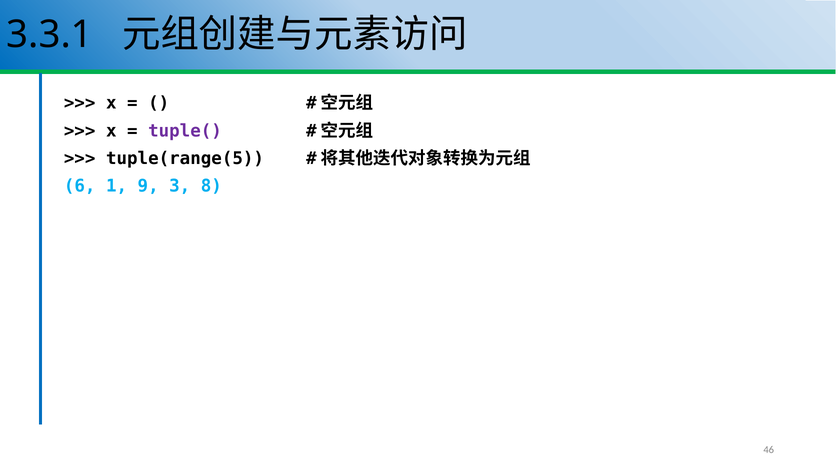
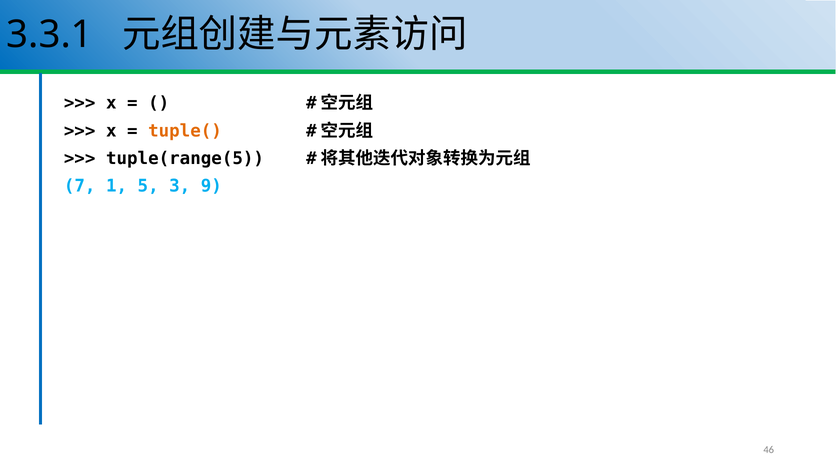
tuple( colour: purple -> orange (185, 131)
6: 6 -> 7 (80, 186)
9: 9 -> 5 (148, 186)
8: 8 -> 9 (211, 186)
